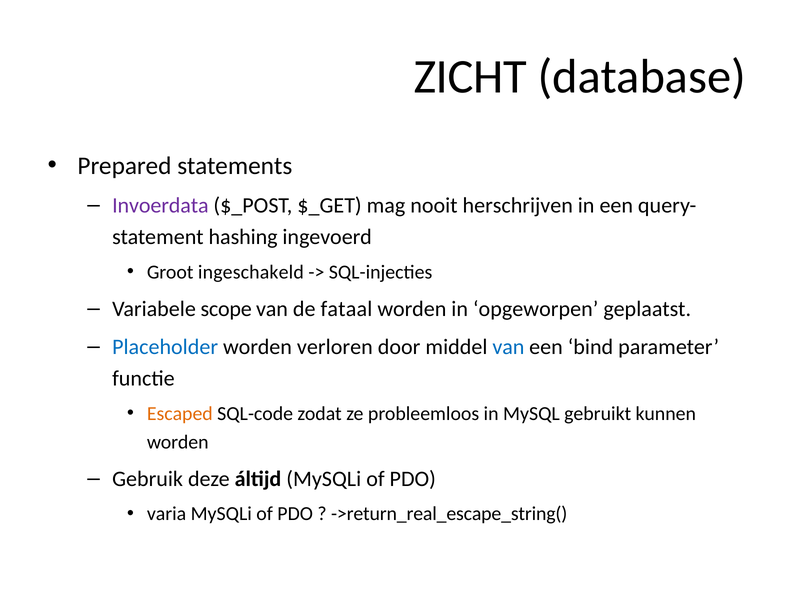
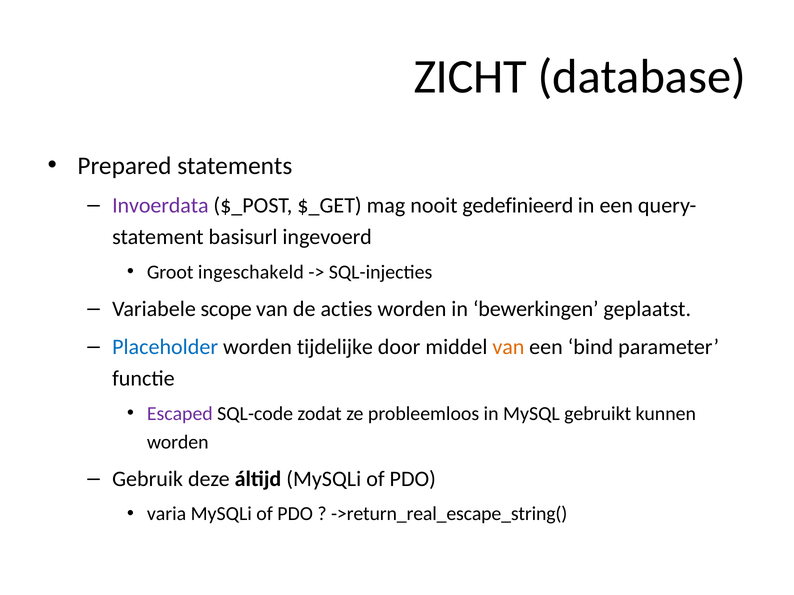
herschrijven: herschrijven -> gedefinieerd (518, 206)
hashing: hashing -> basisurl (243, 237)
fataal: fataal -> acties (347, 309)
opgeworpen: opgeworpen -> bewerkingen (536, 309)
verloren: verloren -> tijdelijke (335, 347)
van colour: blue -> orange (508, 347)
Escaped colour: orange -> purple (180, 414)
